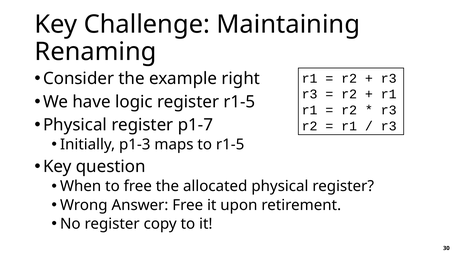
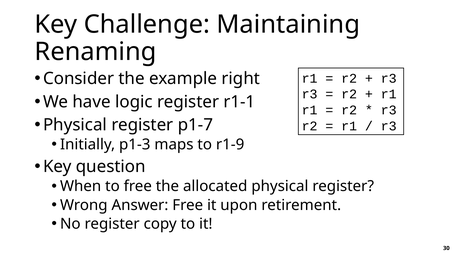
register r1-5: r1-5 -> r1-1 (239, 102)
to r1-5: r1-5 -> r1-9 (230, 144)
